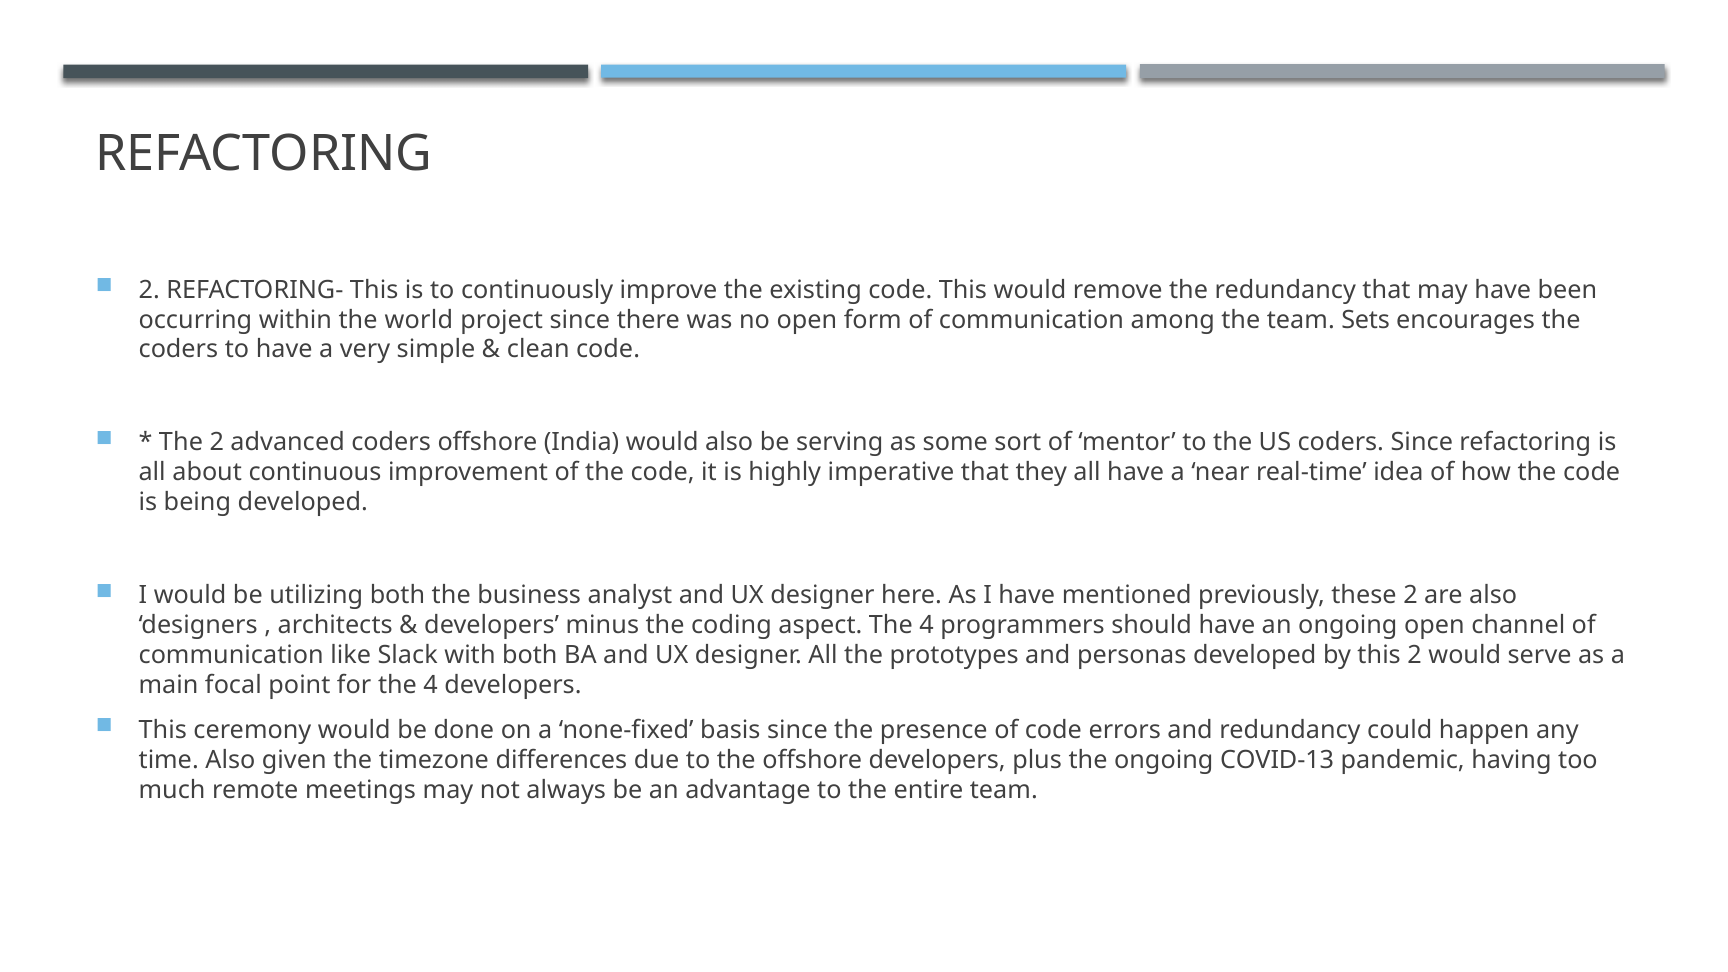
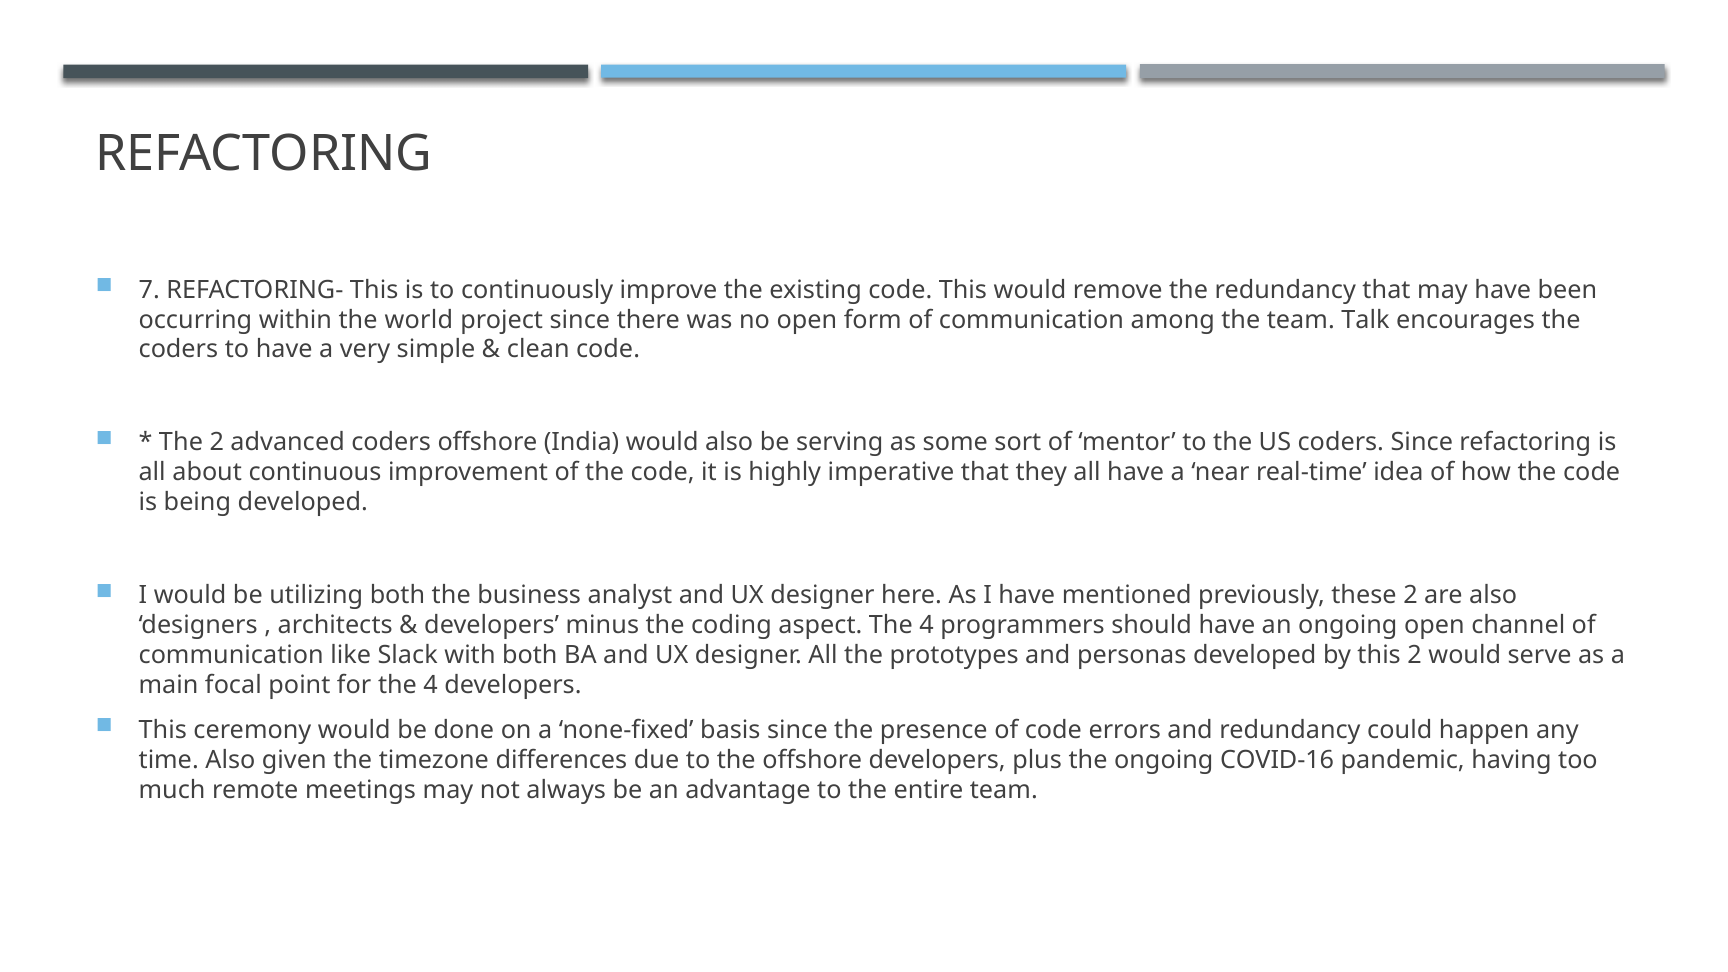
2: 2 -> 7 (149, 290)
Sets: Sets -> Talk (1365, 320)
COVID-13: COVID-13 -> COVID-16 (1277, 760)
